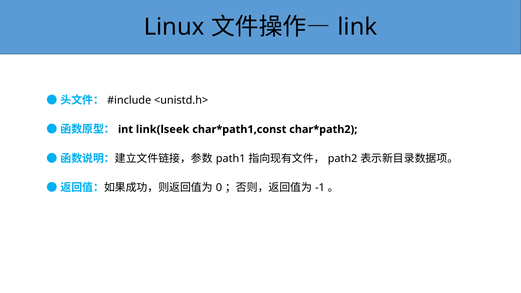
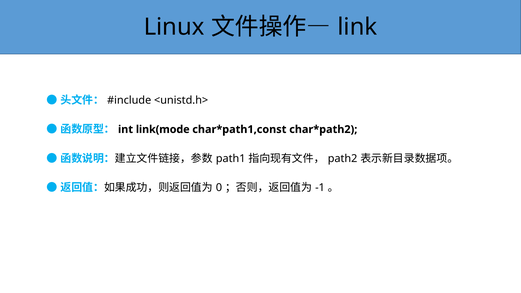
link(lseek: link(lseek -> link(mode (163, 129)
